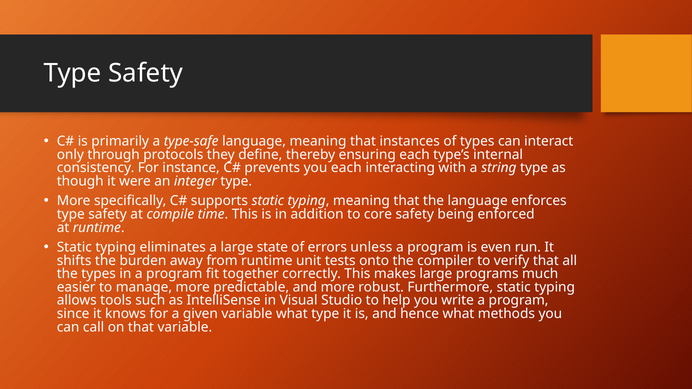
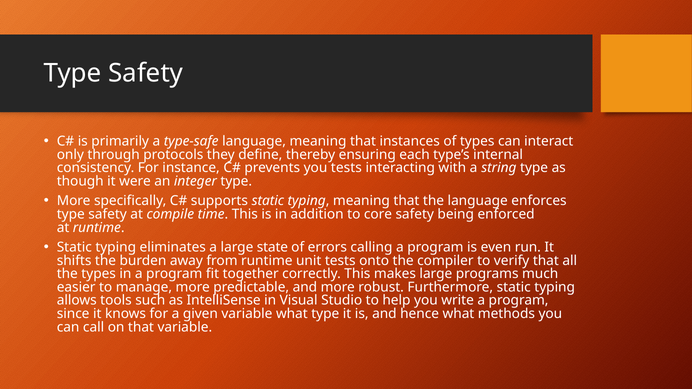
you each: each -> tests (346, 168)
unless: unless -> calling (371, 247)
